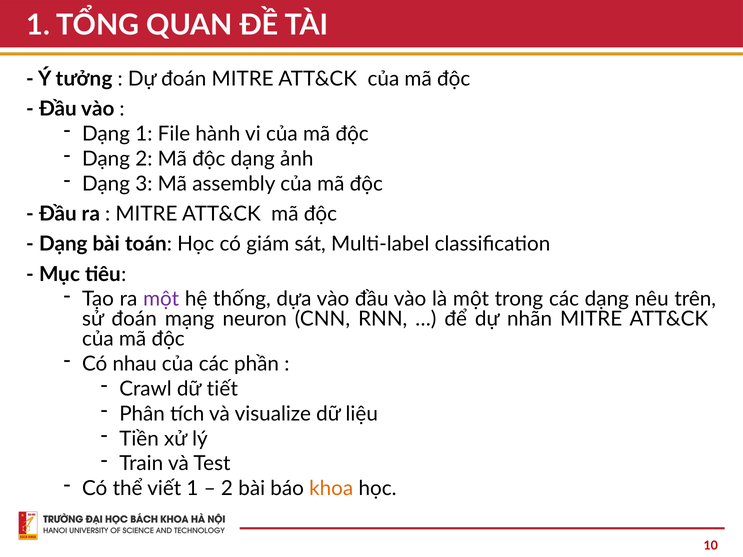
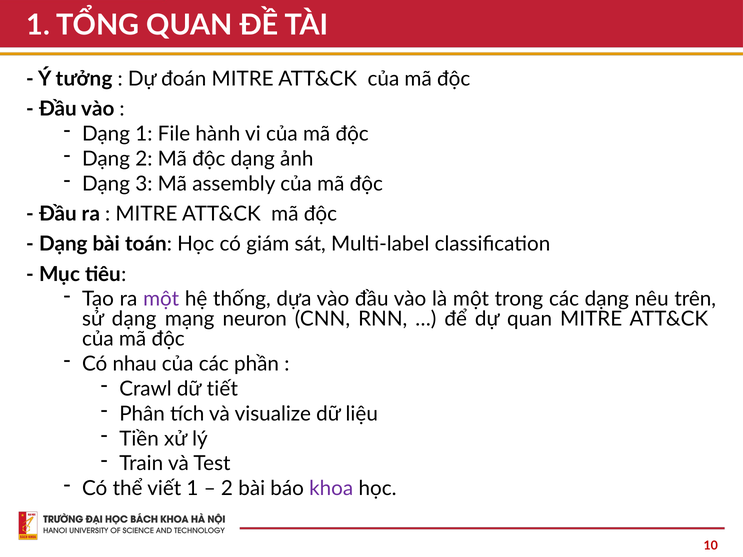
sử đoán: đoán -> dạng (134, 319)
dự nhãn: nhãn -> quan (530, 319)
khoa colour: orange -> purple (331, 489)
